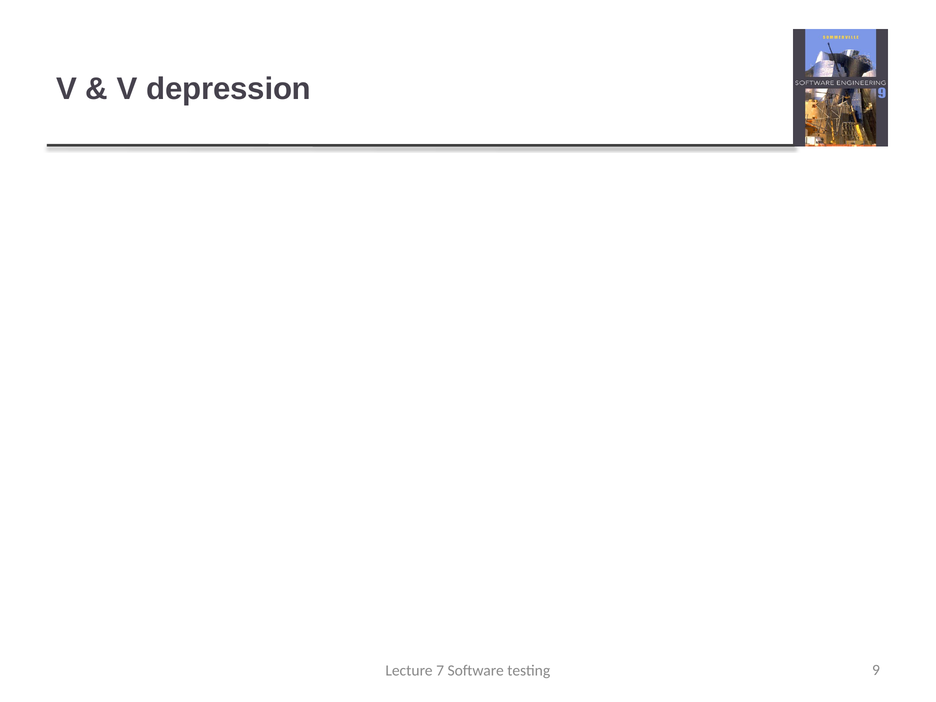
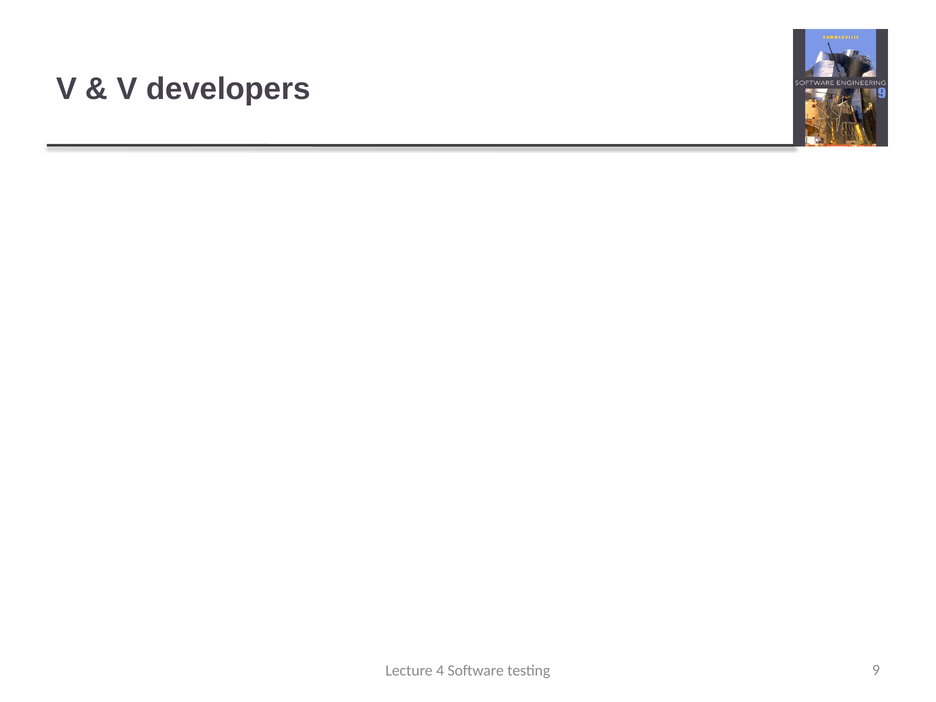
depression: depression -> developers (228, 89)
7: 7 -> 4 (440, 670)
